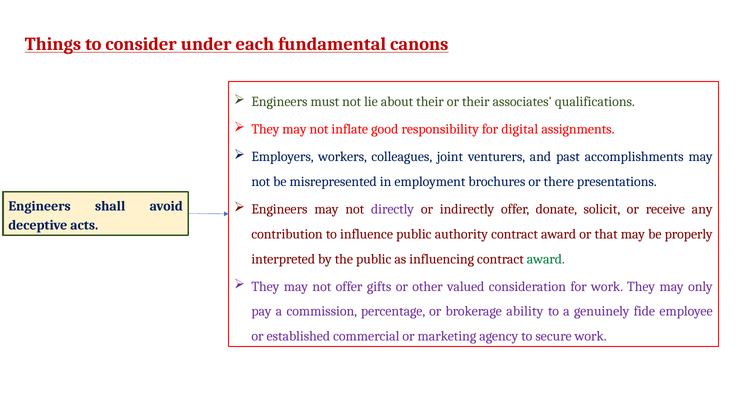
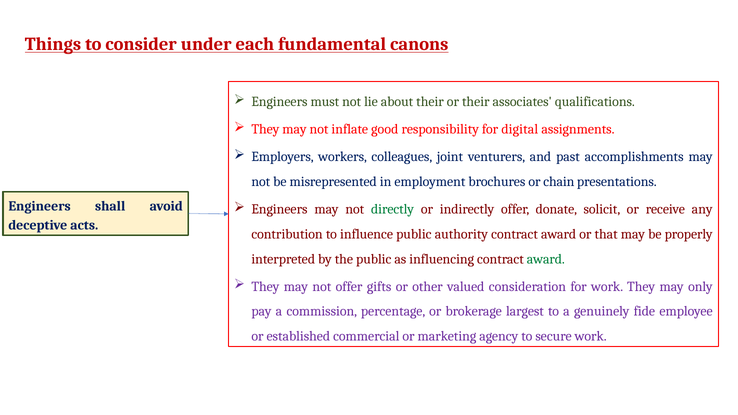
there: there -> chain (559, 182)
directly colour: purple -> green (393, 209)
ability: ability -> largest (525, 312)
